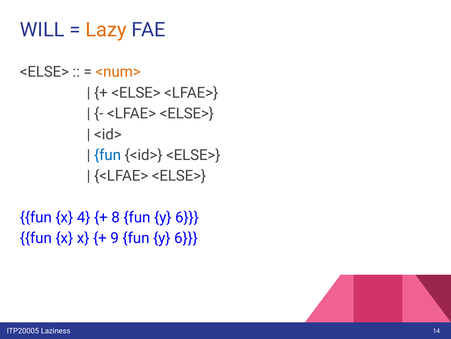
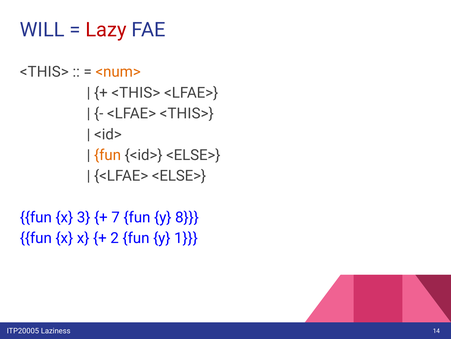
Lazy colour: orange -> red (106, 30)
<ELSE>: <ELSE> -> <THIS> (44, 72)
<ELSE>: <ELSE> -> <THIS> (136, 93)
<ELSE>: <ELSE> -> <THIS> (187, 113)
fun colour: blue -> orange (108, 155)
4: 4 -> 3 (84, 217)
8: 8 -> 7 (116, 217)
6: 6 -> 8 (187, 217)
9: 9 -> 2 (115, 238)
6: 6 -> 1 (186, 238)
